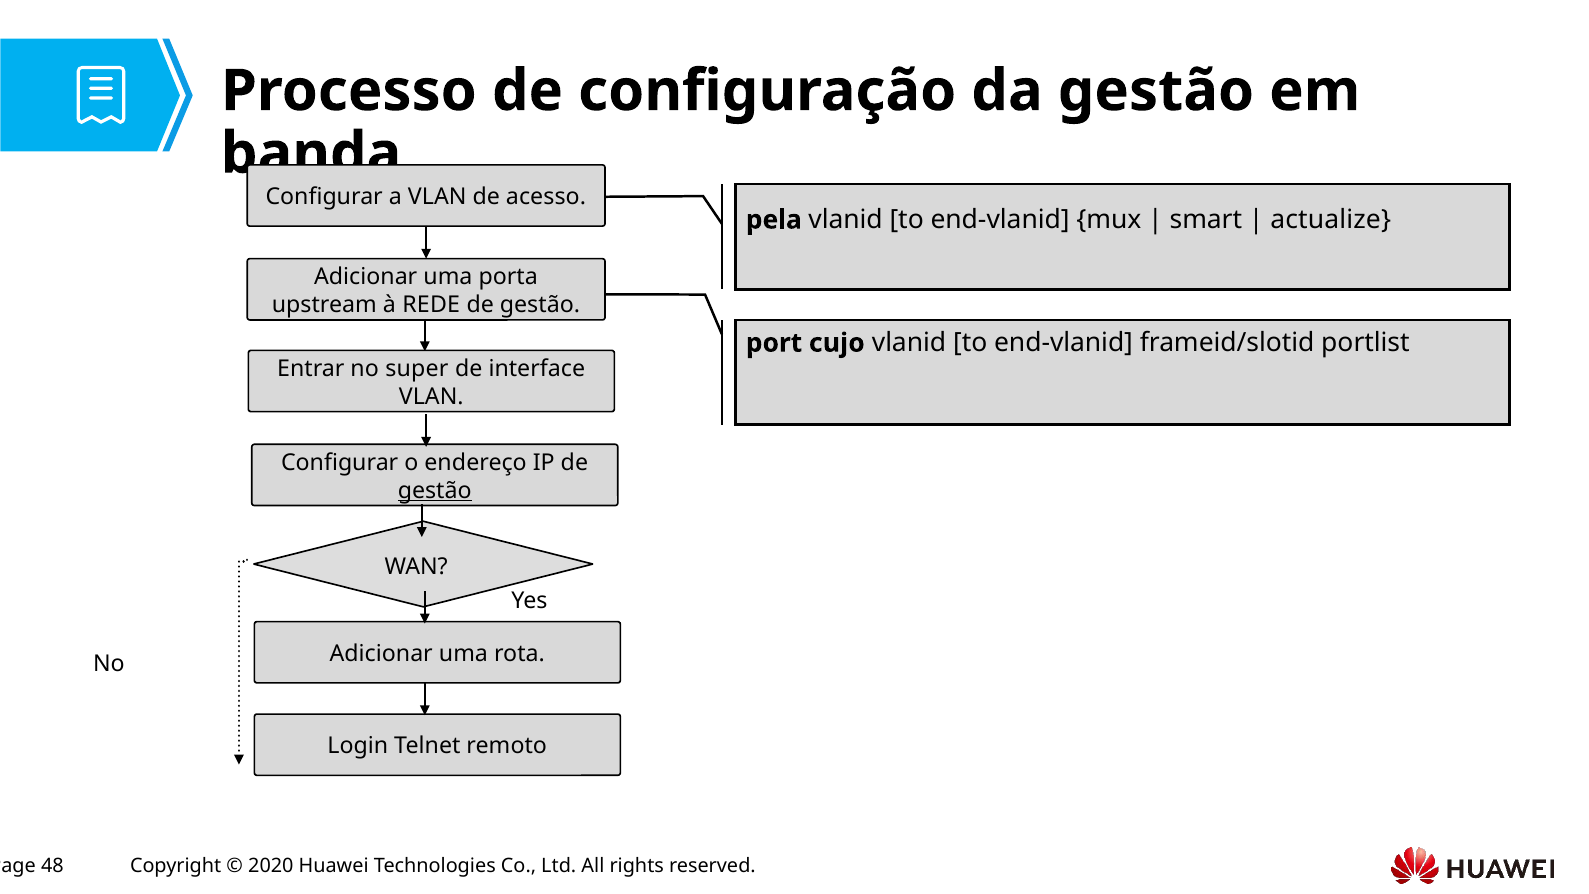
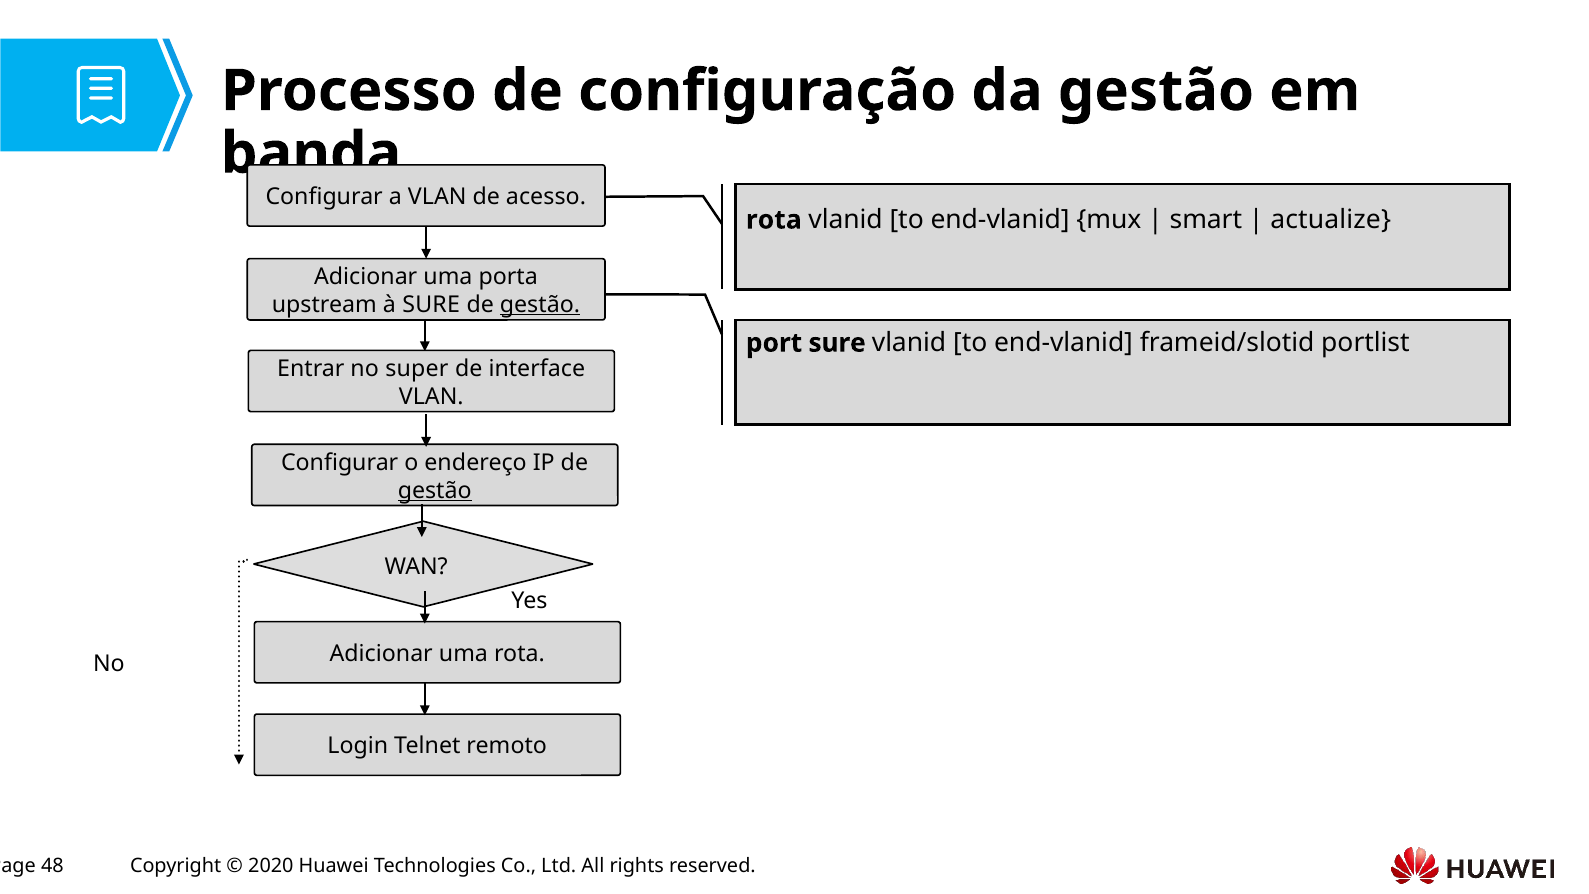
pela: pela -> rota (774, 220)
à REDE: REDE -> SURE (431, 305)
gestão underline: none -> present (540, 305)
port cujo: cujo -> sure (837, 343)
